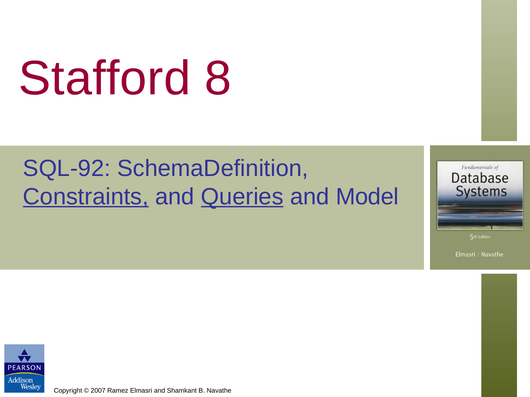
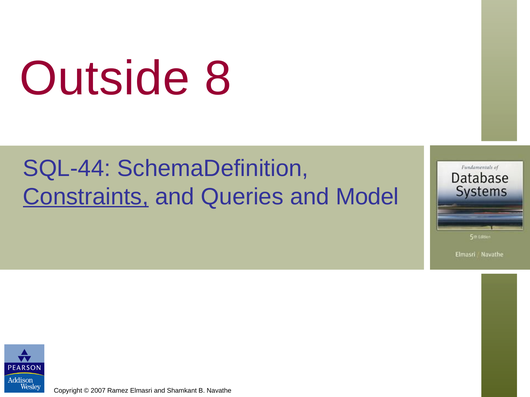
Stafford: Stafford -> Outside (105, 78)
SQL-92: SQL-92 -> SQL-44 (67, 169)
Queries underline: present -> none (242, 197)
